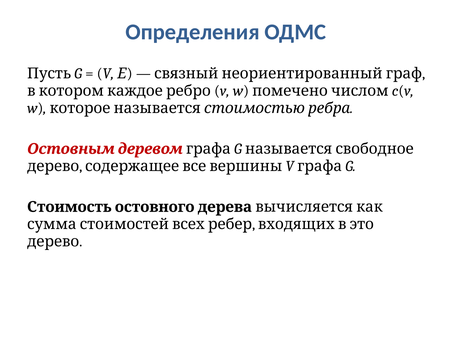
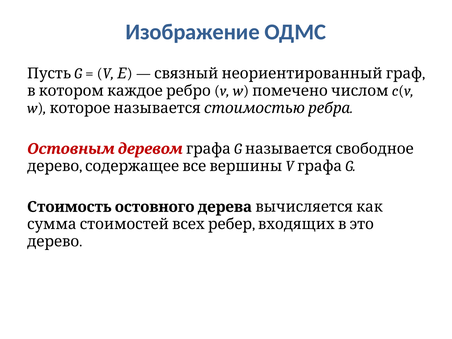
Определения: Определения -> Изображение (193, 32)
